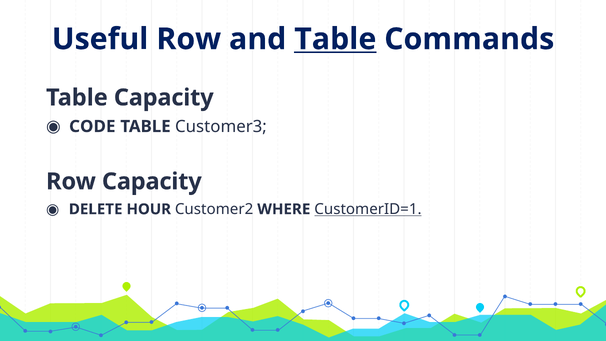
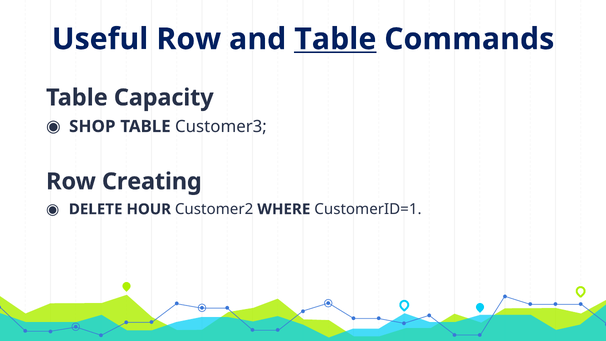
CODE: CODE -> SHOP (92, 126)
Row Capacity: Capacity -> Creating (152, 181)
CustomerID=1 underline: present -> none (368, 209)
